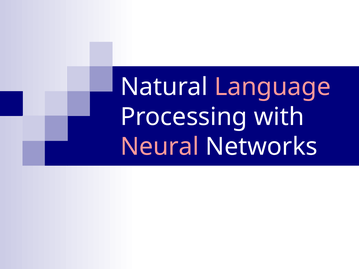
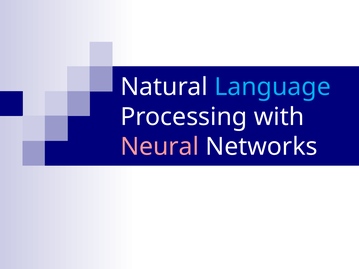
Language colour: pink -> light blue (273, 87)
